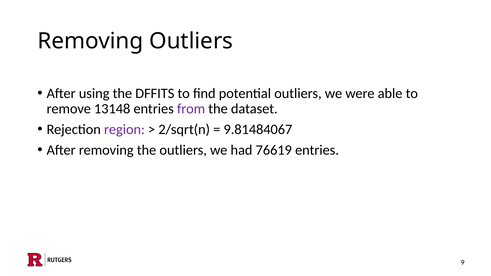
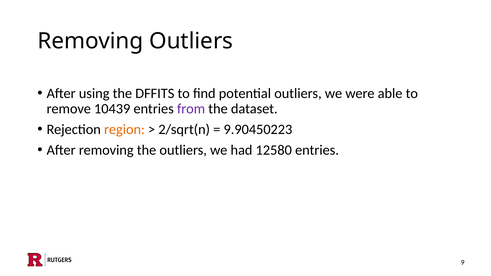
13148: 13148 -> 10439 (112, 109)
region colour: purple -> orange (124, 130)
9.81484067: 9.81484067 -> 9.90450223 (258, 130)
76619: 76619 -> 12580 (274, 150)
